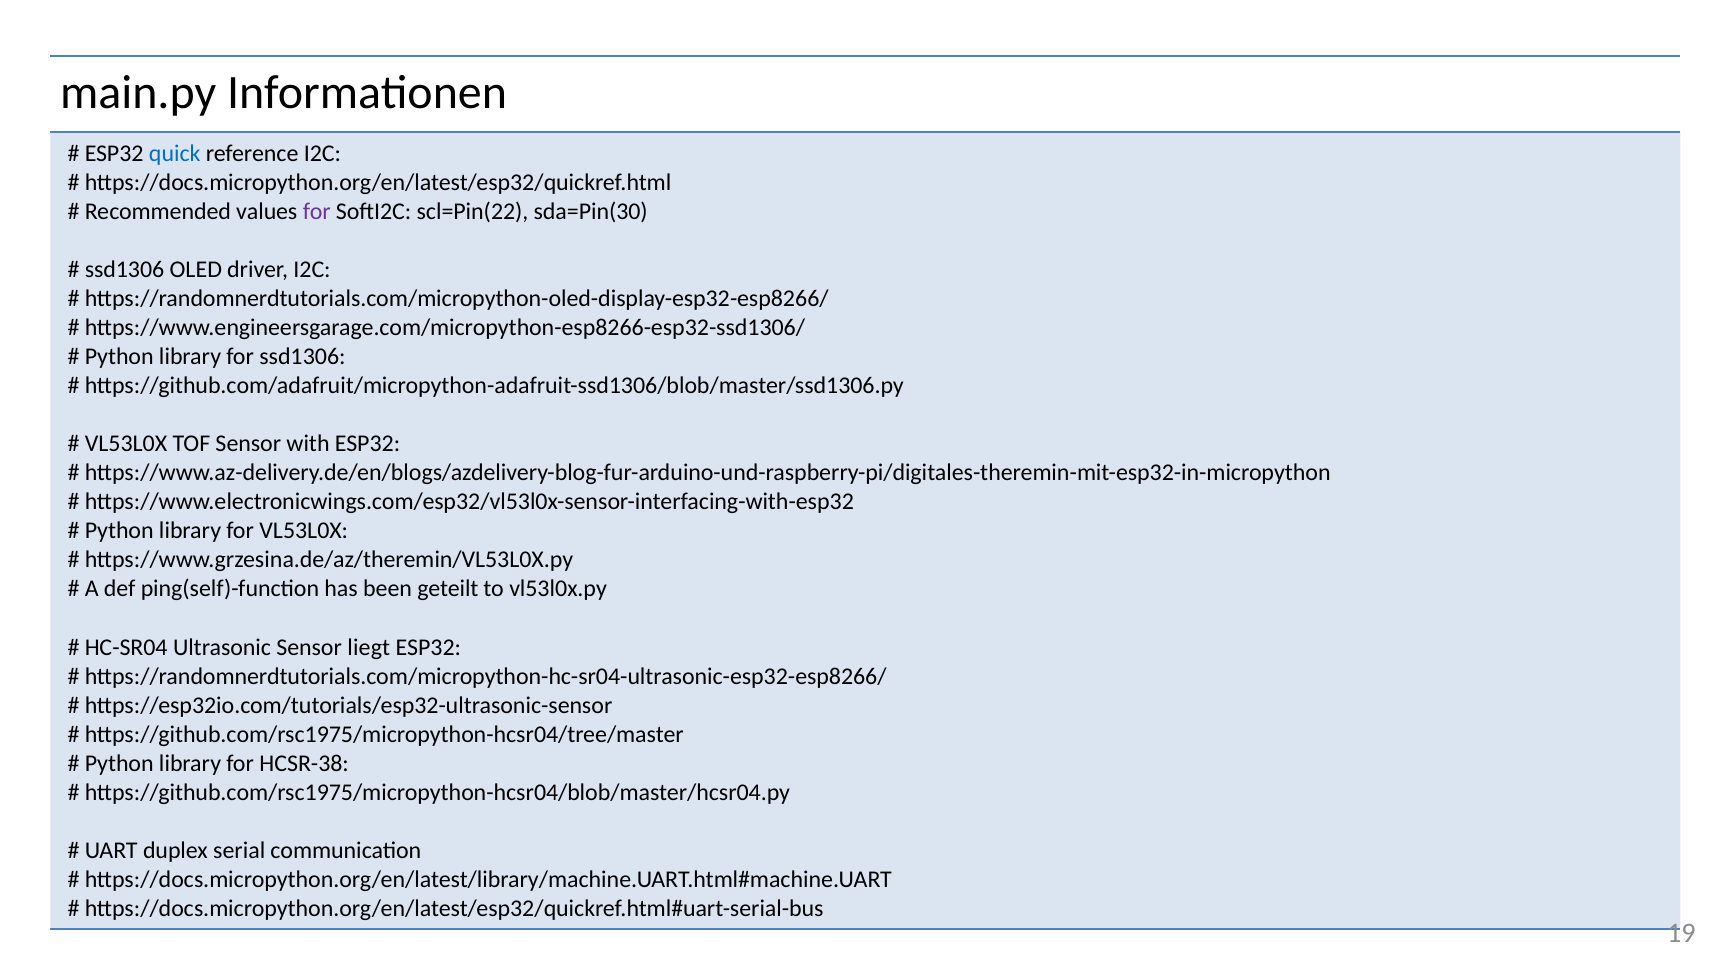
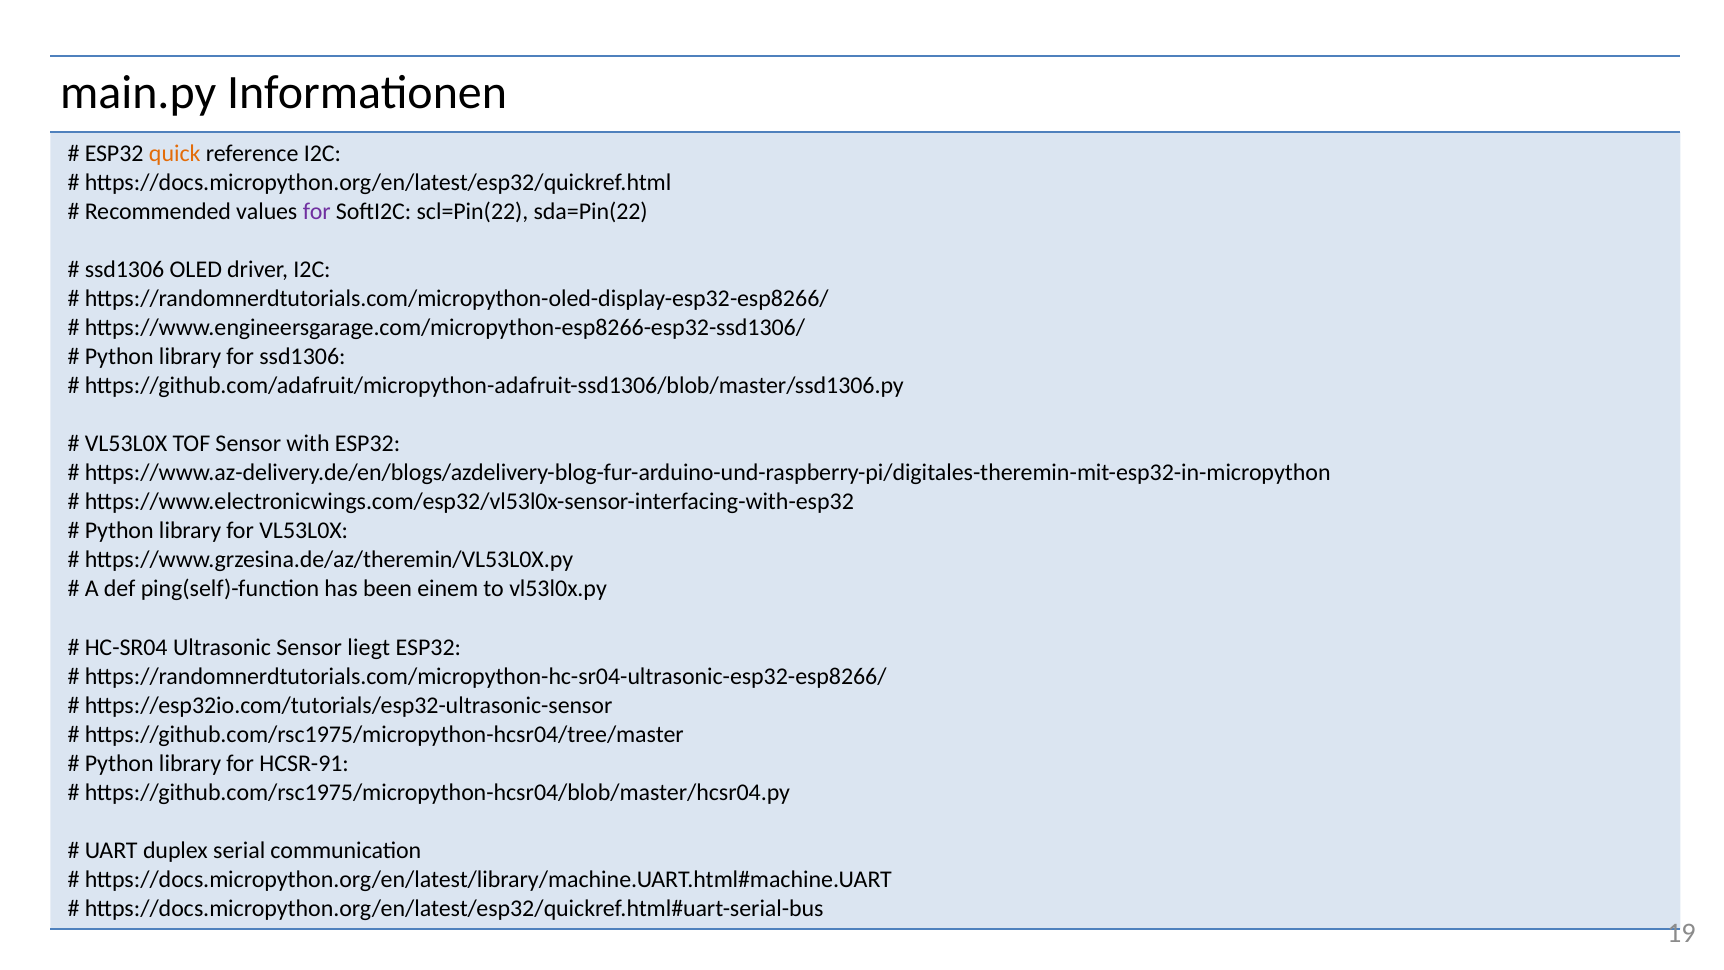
quick colour: blue -> orange (175, 153)
sda=Pin(30: sda=Pin(30 -> sda=Pin(22 (591, 211)
geteilt: geteilt -> einem (448, 589)
HCSR-38: HCSR-38 -> HCSR-91 (304, 763)
